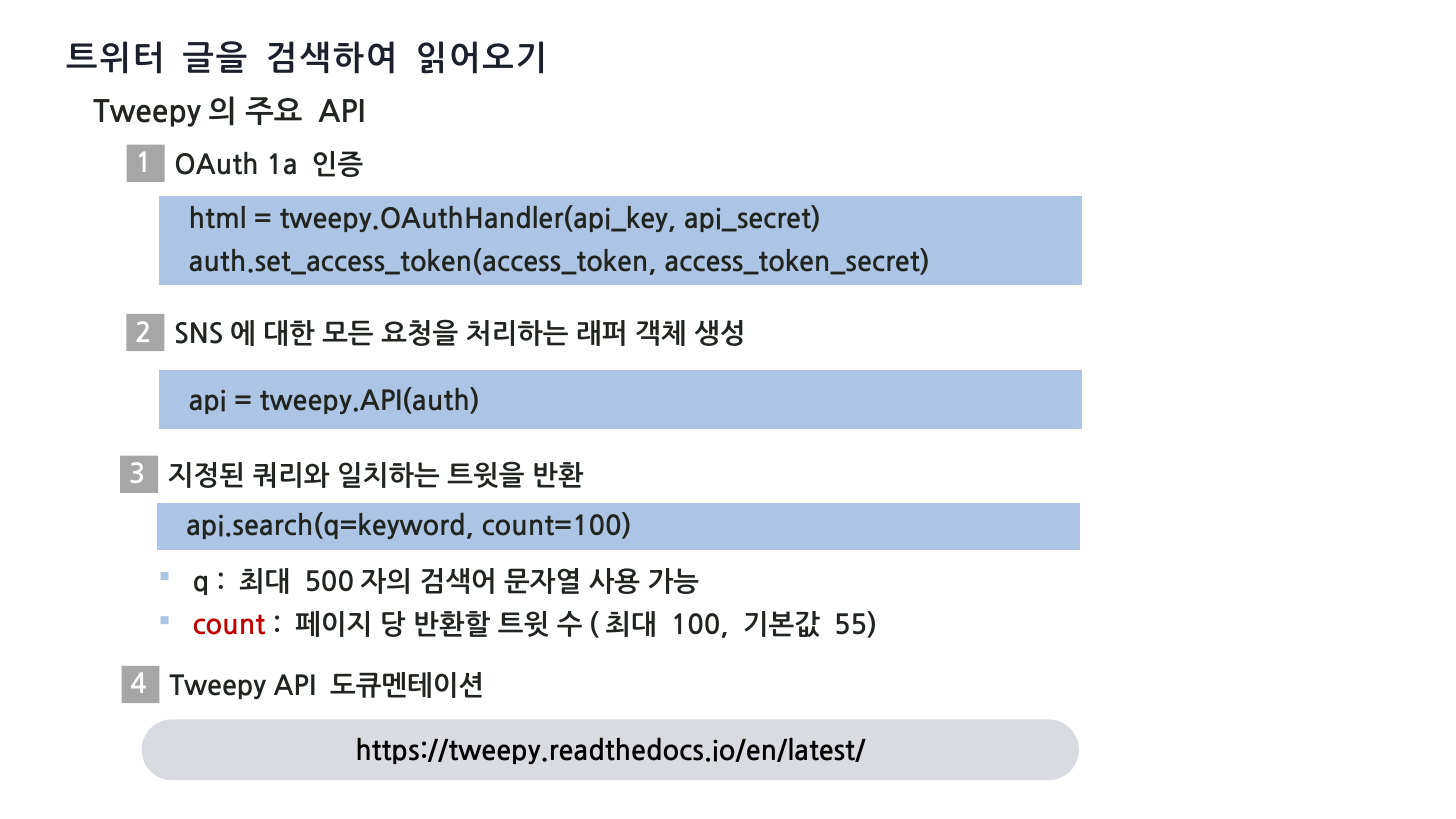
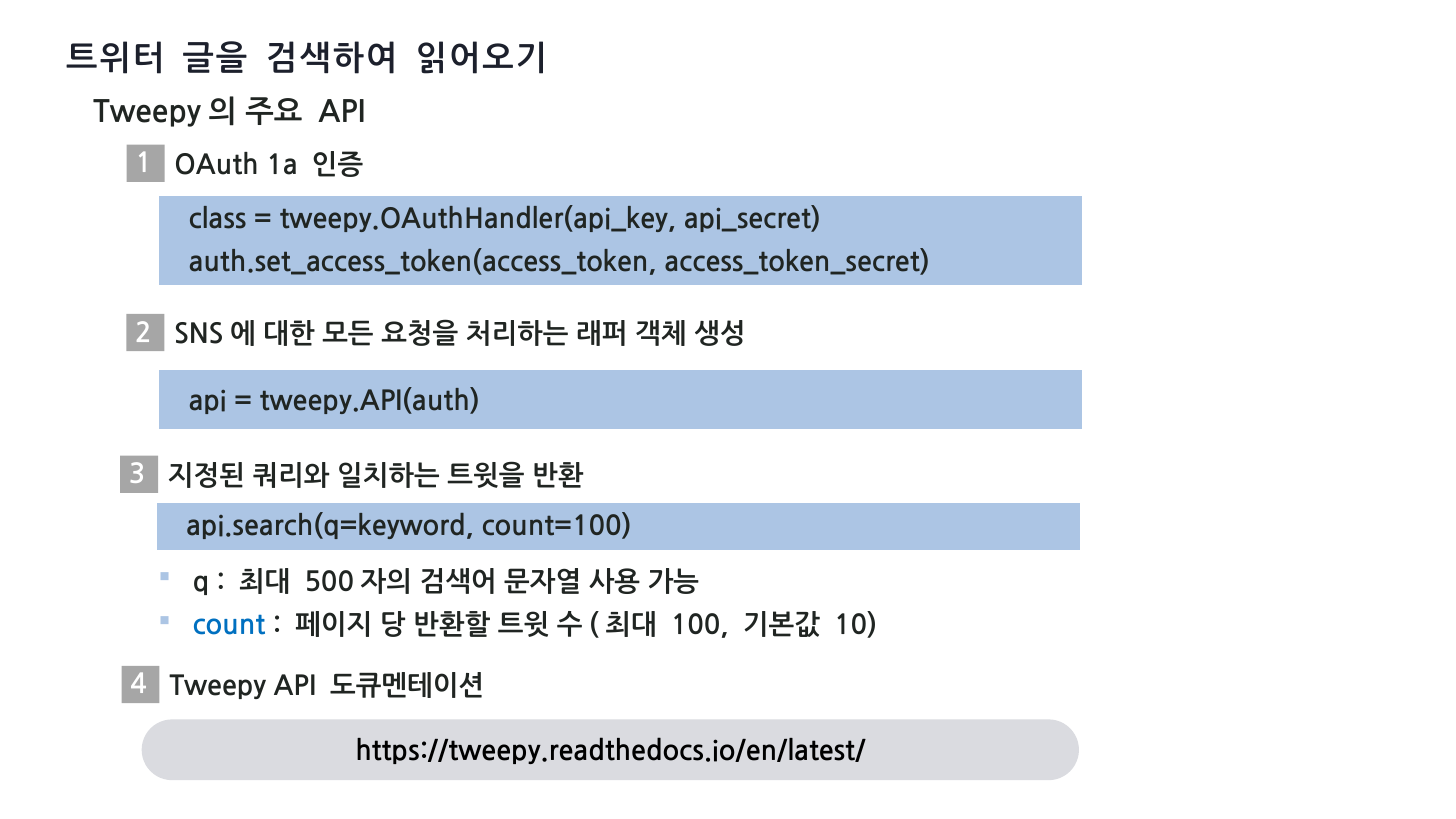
html: html -> class (218, 219)
count colour: red -> blue (229, 626)
55: 55 -> 10 (856, 626)
